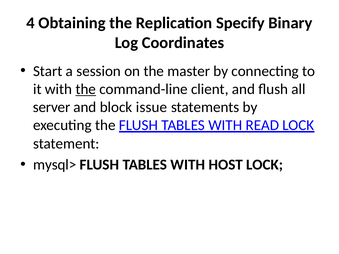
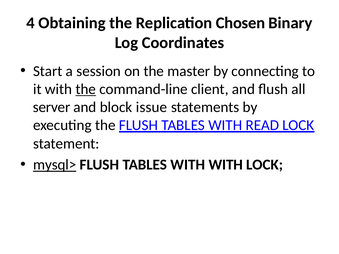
Specify: Specify -> Chosen (240, 23)
mysql> underline: none -> present (55, 165)
WITH HOST: HOST -> WITH (226, 165)
